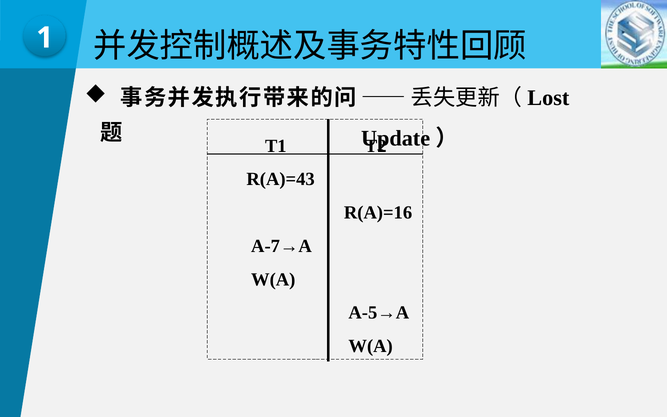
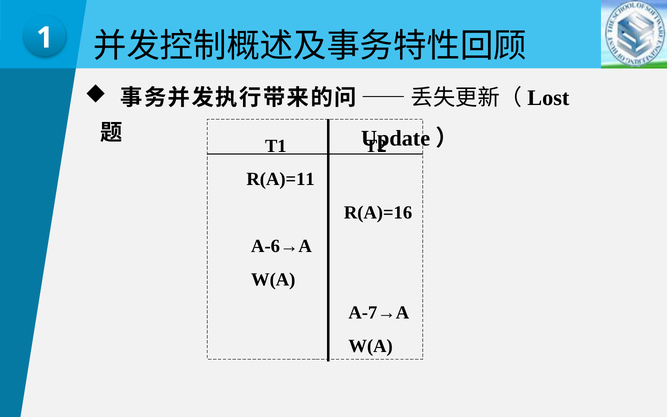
R(A)=43: R(A)=43 -> R(A)=11 (281, 179)
A-7→A: A-7→A -> A-6→A (281, 246)
A-5→A: A-5→A -> A-7→A (379, 313)
